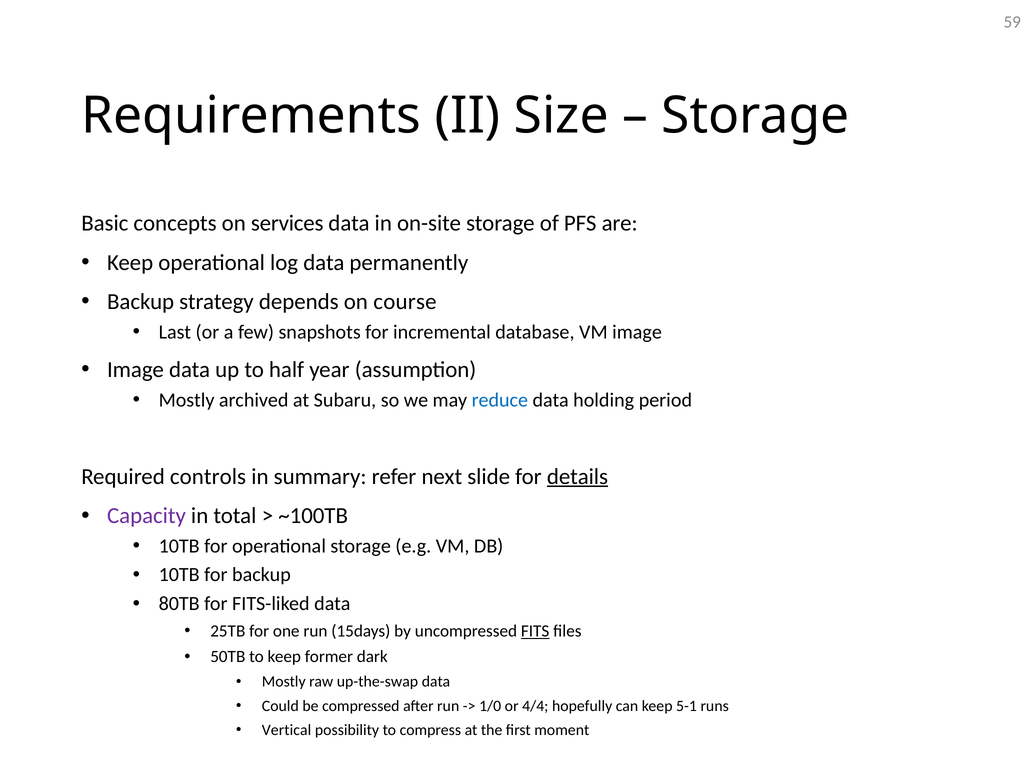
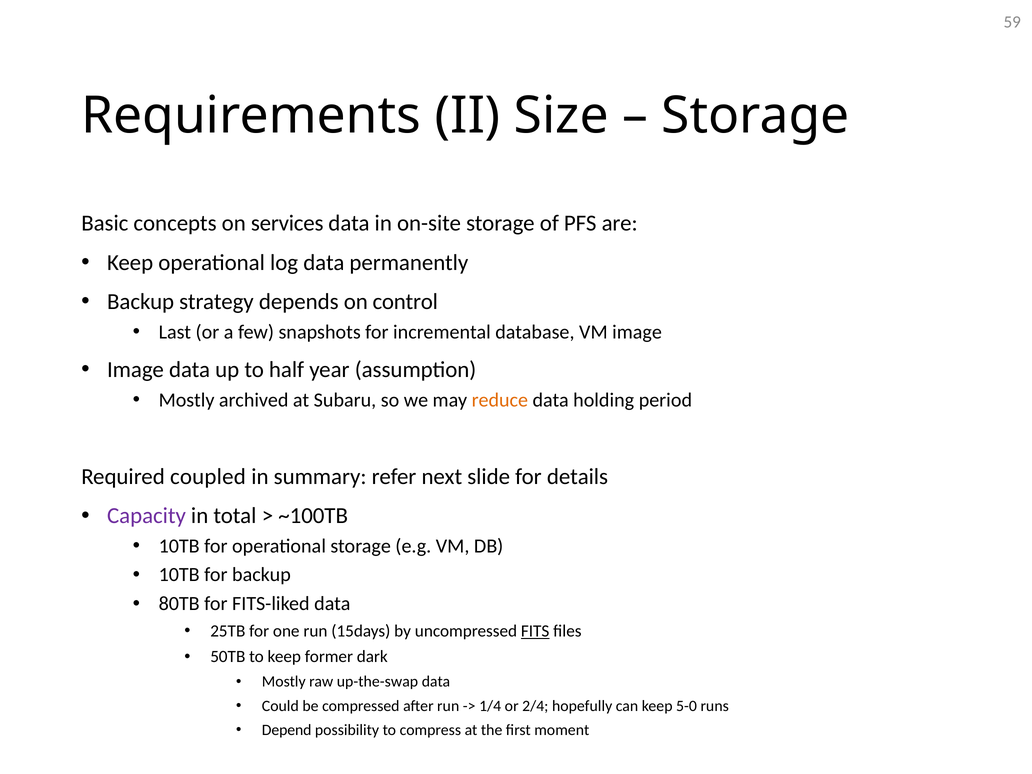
course: course -> control (405, 302)
reduce colour: blue -> orange (500, 400)
controls: controls -> coupled (208, 477)
details underline: present -> none (577, 477)
1/0: 1/0 -> 1/4 (490, 706)
4/4: 4/4 -> 2/4 (535, 706)
5-1: 5-1 -> 5-0 (687, 706)
Vertical: Vertical -> Depend (287, 730)
